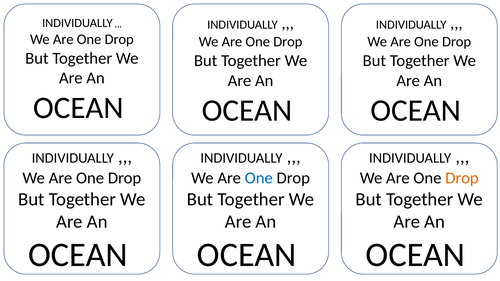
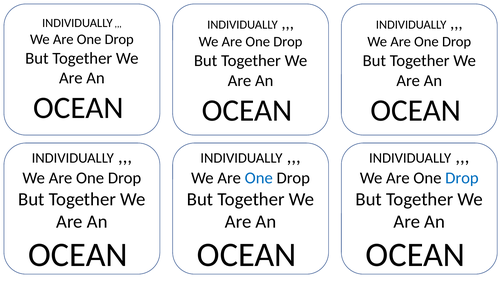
Drop colour: orange -> blue (462, 178)
